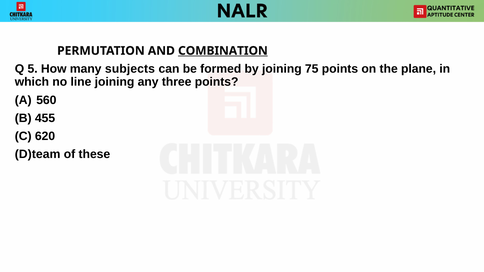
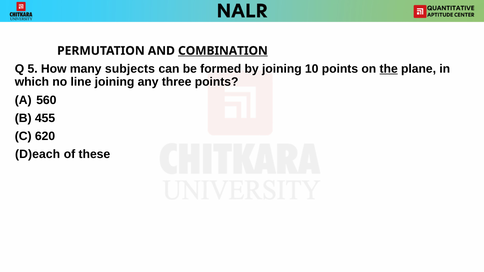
75: 75 -> 10 (312, 69)
the underline: none -> present (389, 69)
D)team: D)team -> D)each (38, 154)
